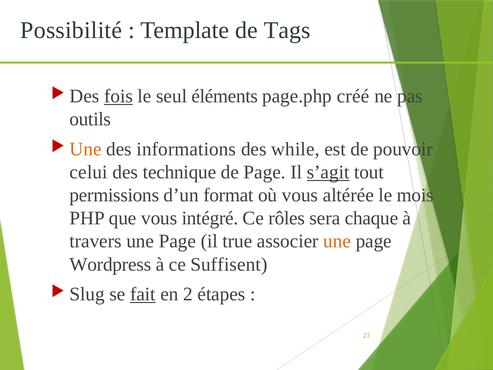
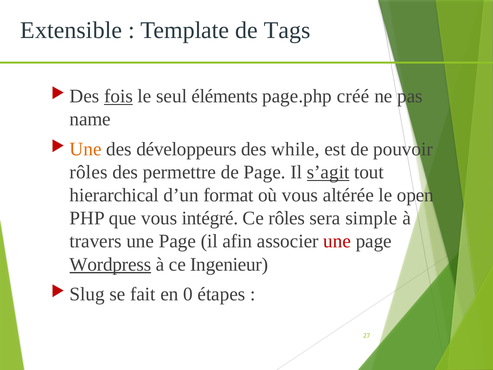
Possibilité: Possibilité -> Extensible (71, 30)
outils: outils -> name (90, 119)
informations: informations -> développeurs (187, 149)
celui: celui -> rôles (89, 172)
technique: technique -> permettre (179, 172)
permissions: permissions -> hierarchical (114, 195)
mois: mois -> open (415, 195)
chaque: chaque -> simple (371, 218)
true: true -> afin (237, 241)
une colour: orange -> red (337, 241)
Wordpress underline: none -> present (110, 264)
Suffisent: Suffisent -> Ingenieur (229, 264)
fait underline: present -> none (143, 294)
2: 2 -> 0 (188, 294)
